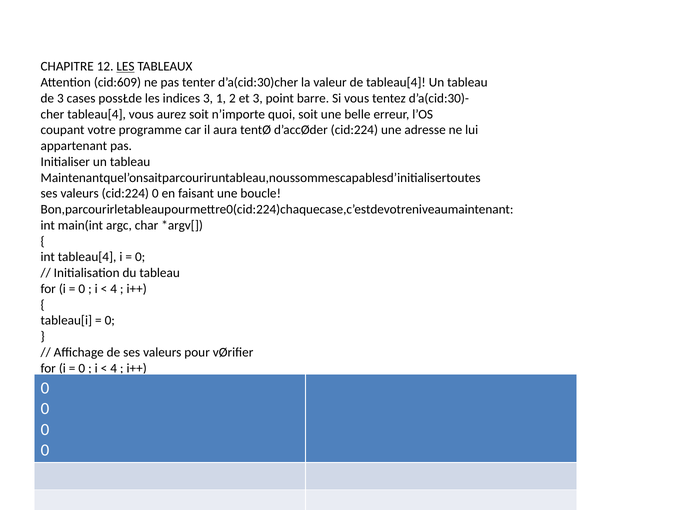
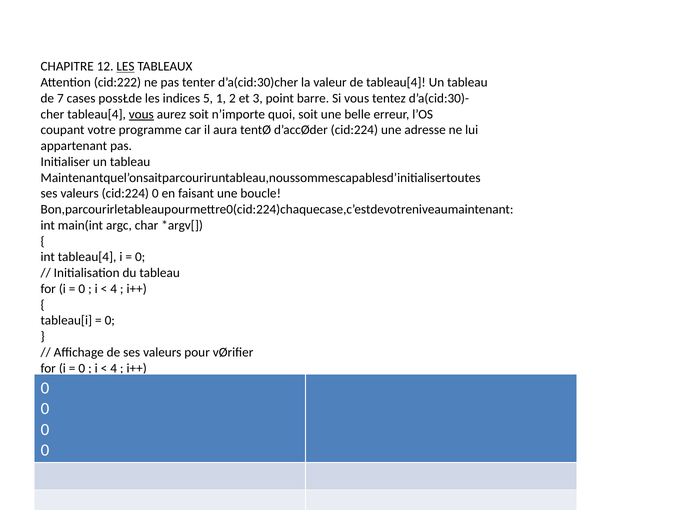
cid:609: cid:609 -> cid:222 (117, 82)
de 3: 3 -> 7 (60, 98)
indices 3: 3 -> 5 (208, 98)
vous underline: none -> present (141, 114)
